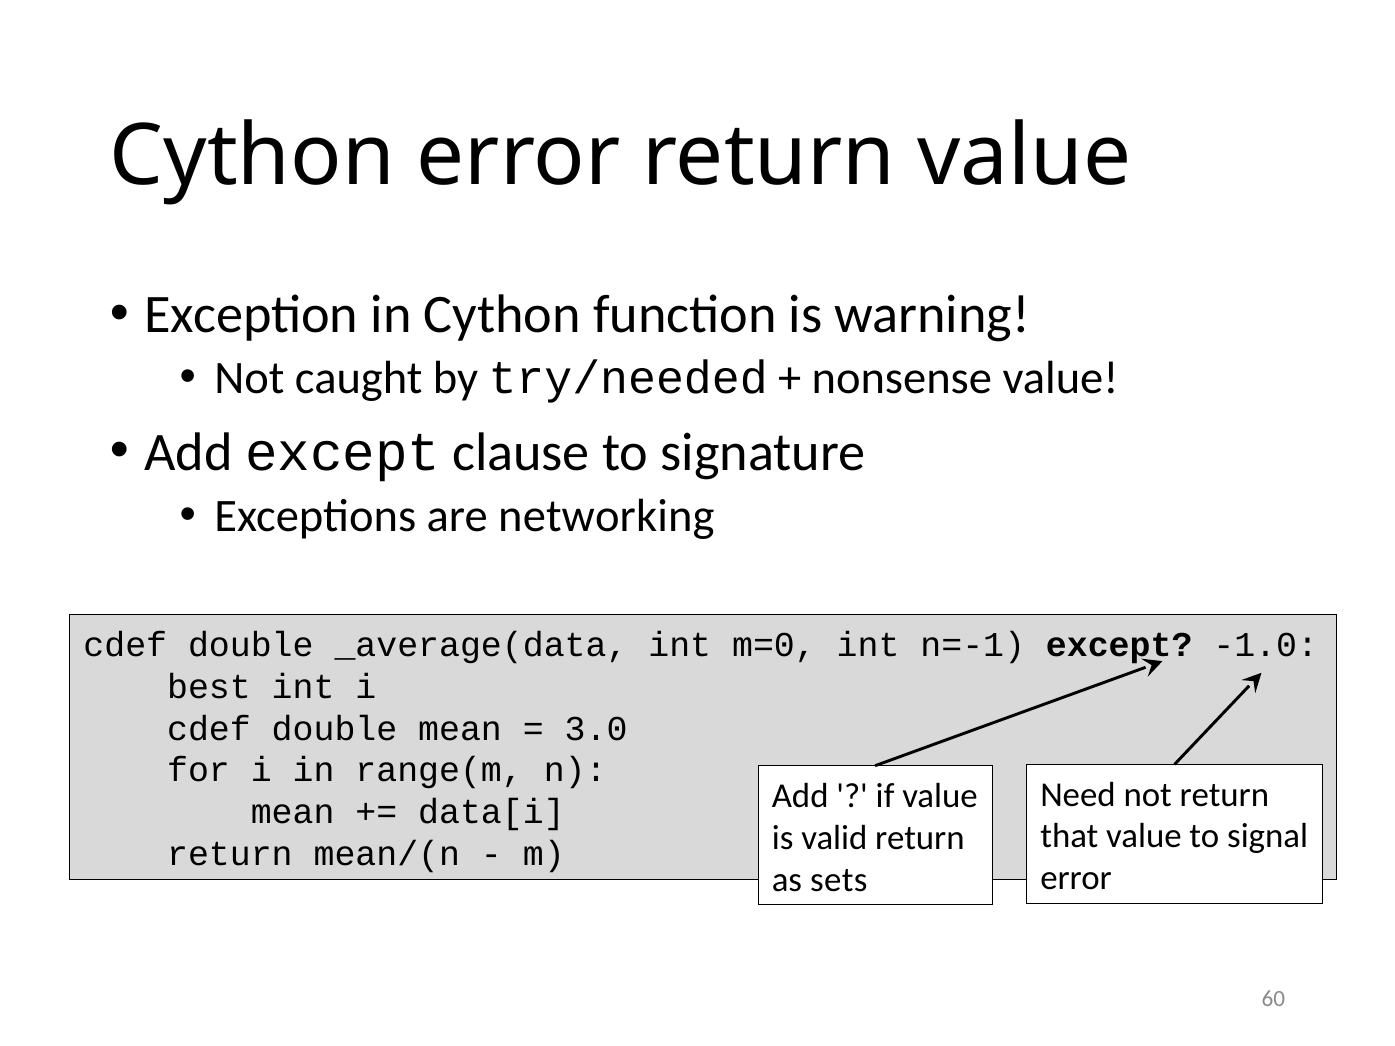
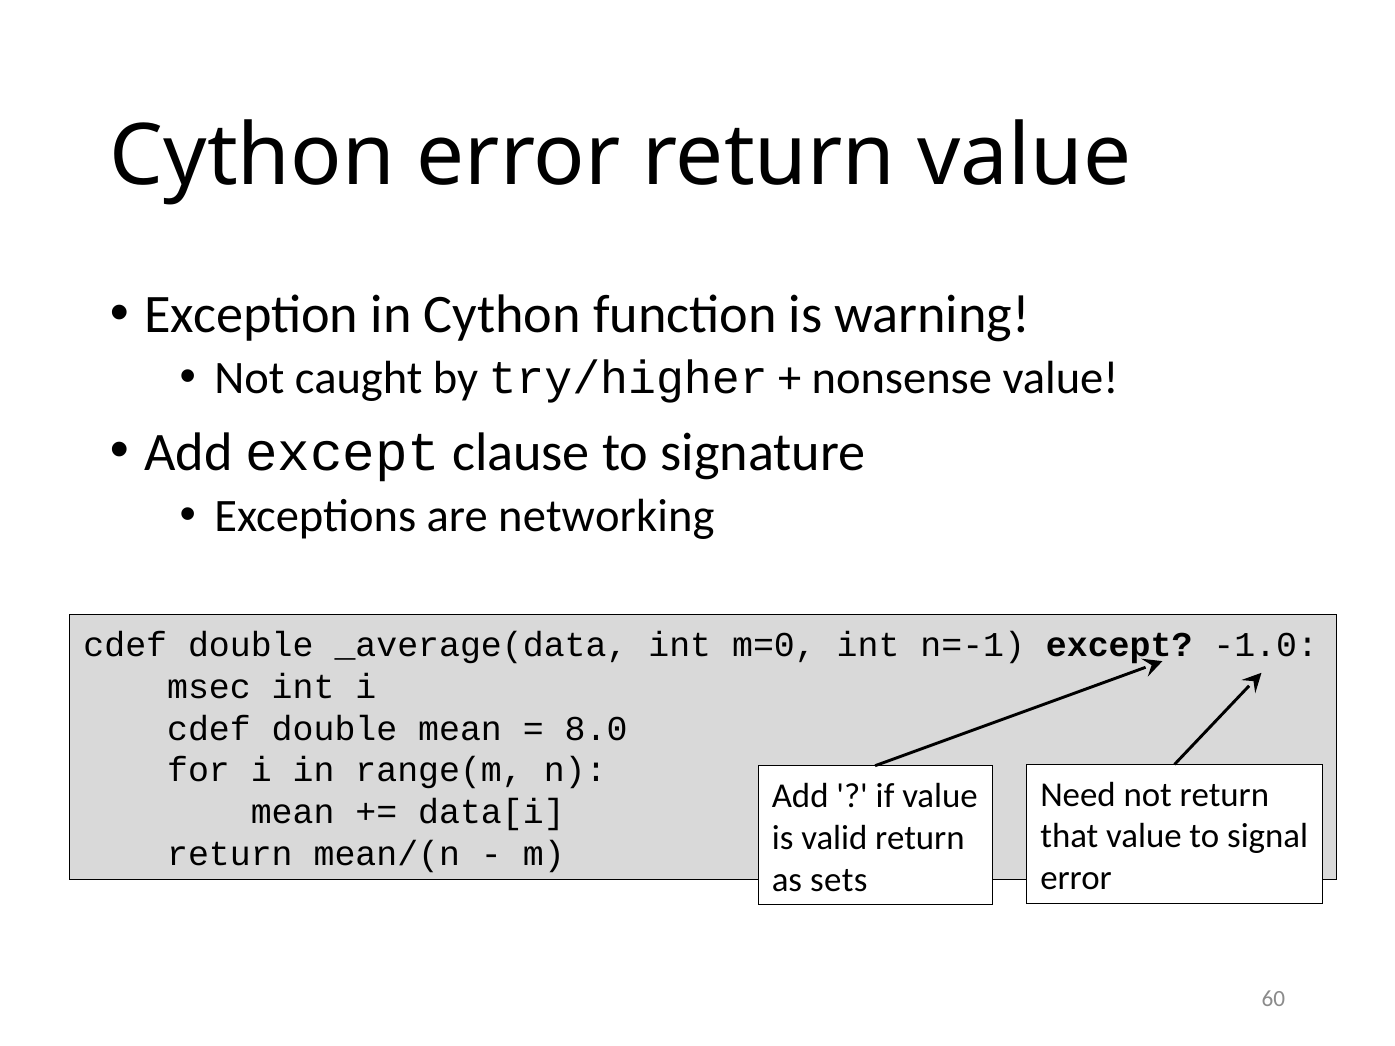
try/needed: try/needed -> try/higher (628, 379)
best: best -> msec (209, 687)
3.0: 3.0 -> 8.0 (596, 729)
